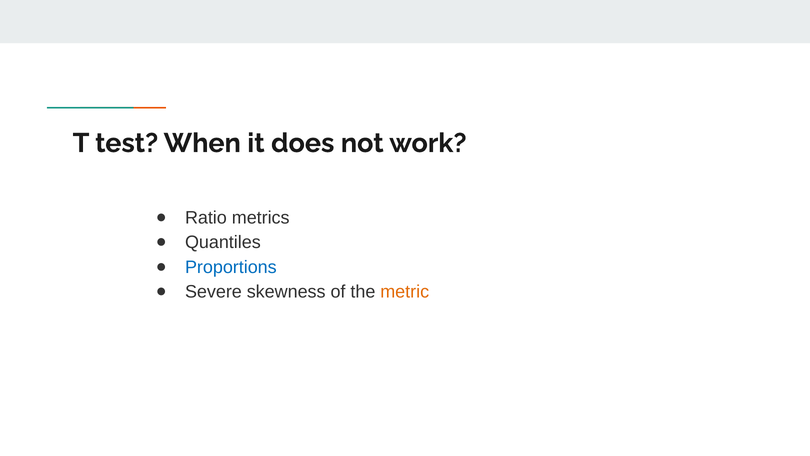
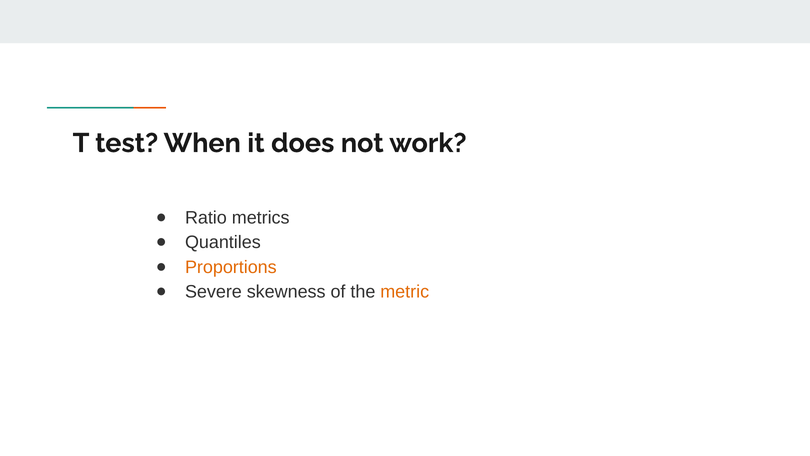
Proportions colour: blue -> orange (231, 267)
